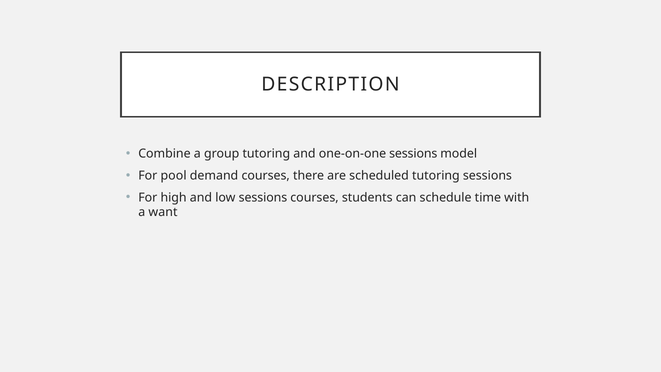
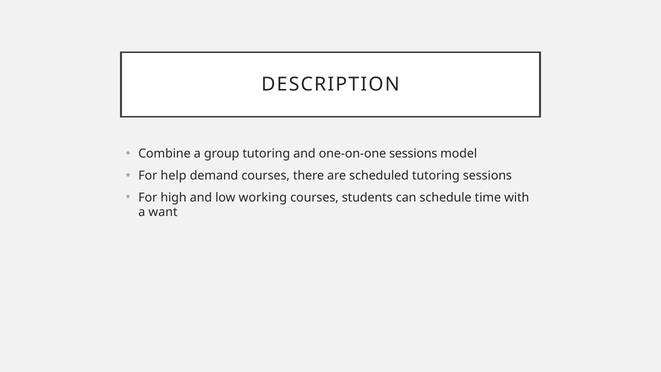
pool: pool -> help (174, 176)
low sessions: sessions -> working (263, 197)
